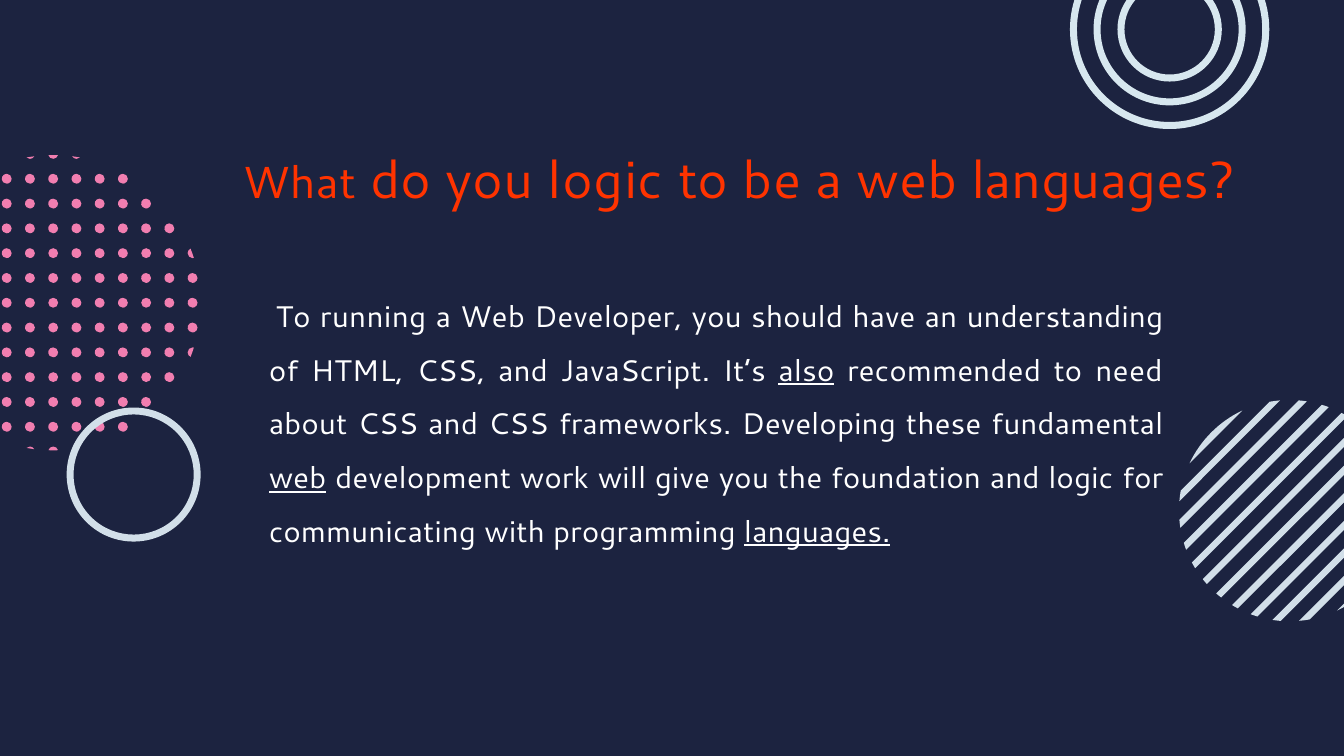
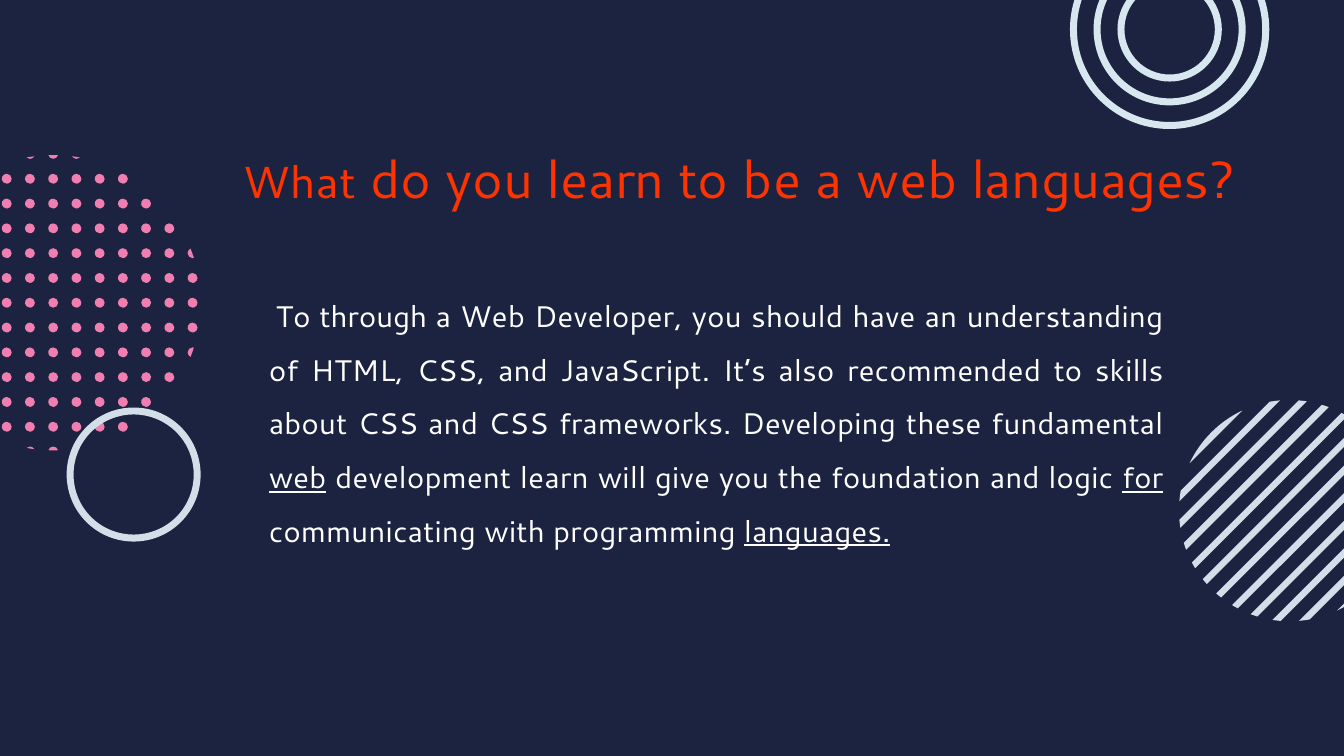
you logic: logic -> learn (606, 182)
running: running -> through (373, 318)
also underline: present -> none (806, 371)
need: need -> skills (1129, 371)
development work: work -> learn (554, 479)
for underline: none -> present (1143, 479)
